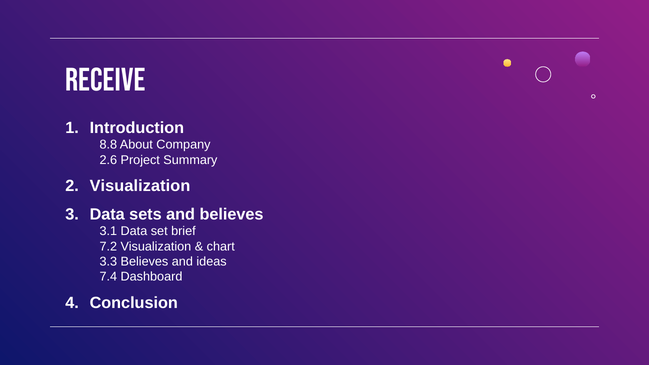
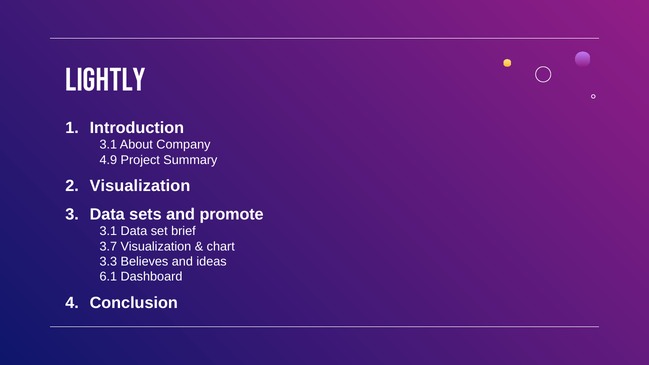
Receive: Receive -> Lightly (105, 80)
8.8: 8.8 -> 3.1 (108, 145)
2.6: 2.6 -> 4.9 (108, 160)
and believes: believes -> promote (232, 214)
7.2: 7.2 -> 3.7 (108, 246)
7.4: 7.4 -> 6.1 (108, 277)
